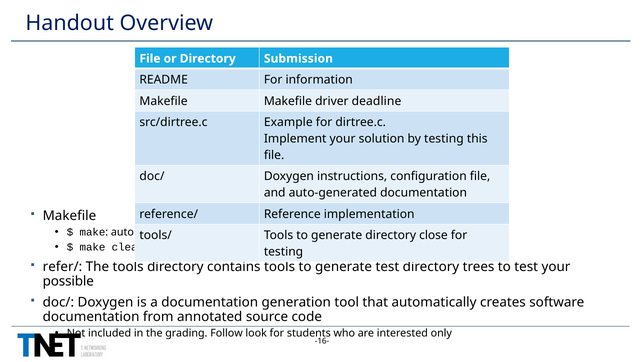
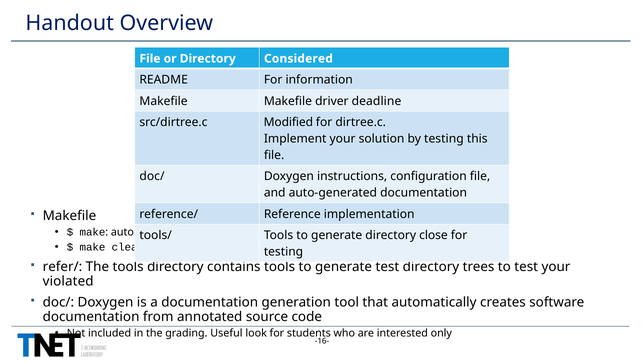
Submission: Submission -> Considered (298, 59)
Example: Example -> Modified (288, 122)
possible: possible -> violated (68, 281)
Follow: Follow -> Useful (226, 334)
